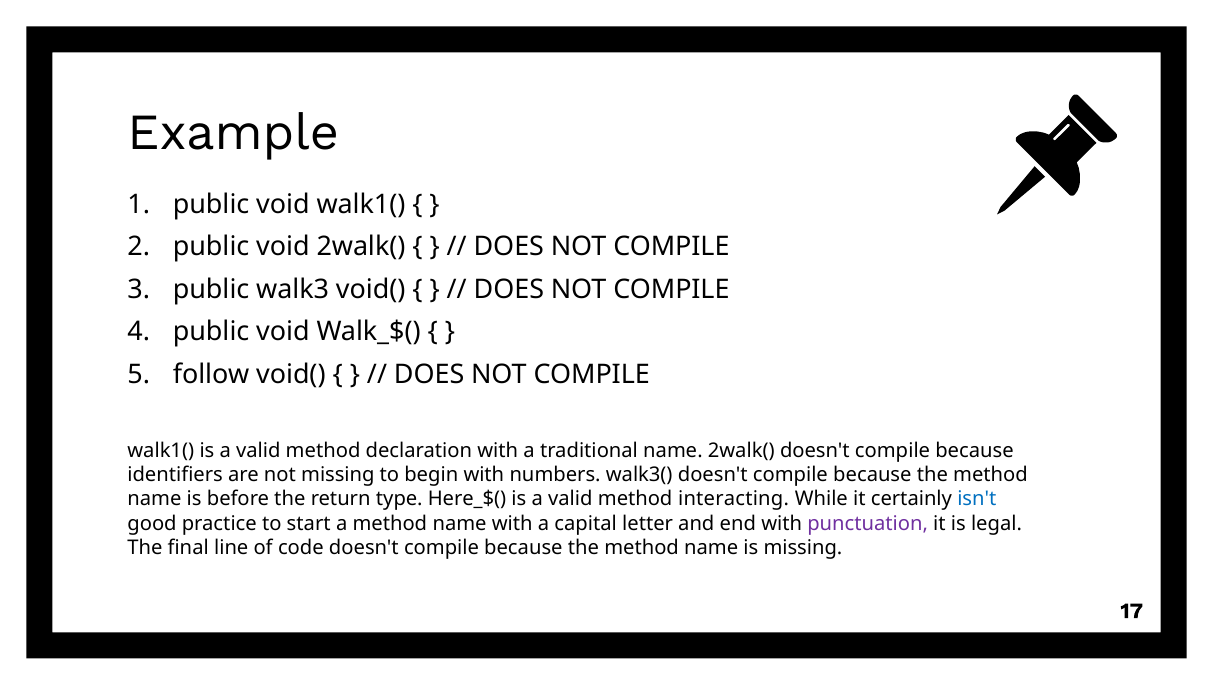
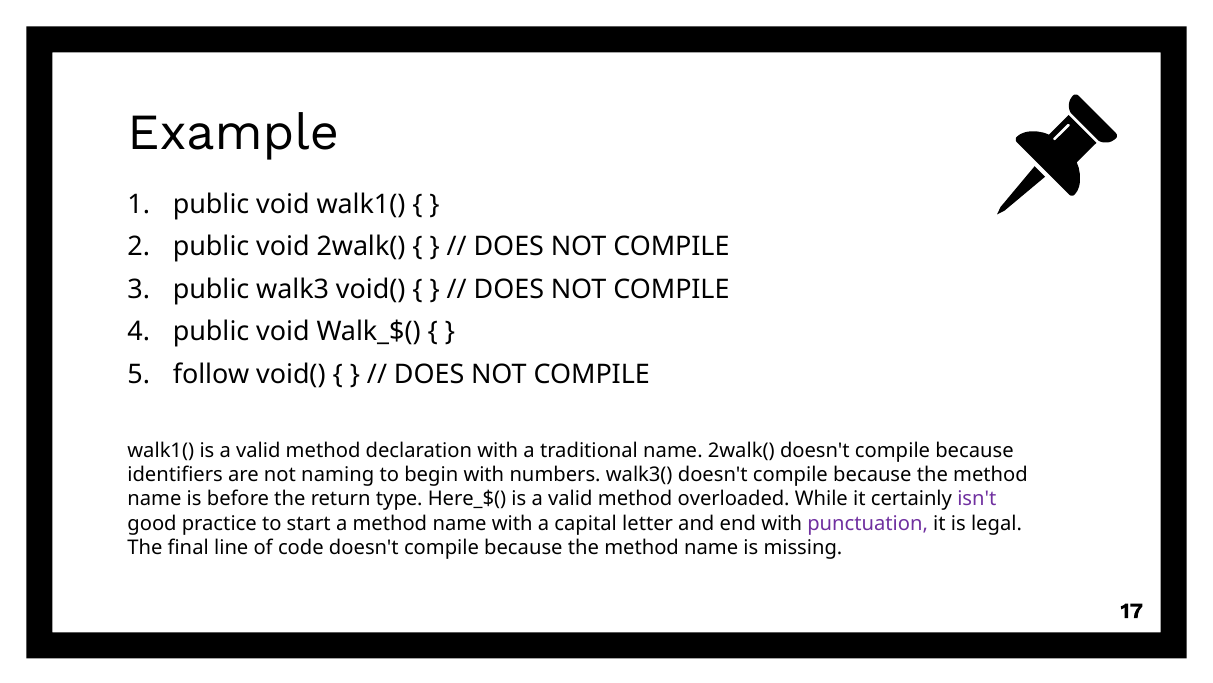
not missing: missing -> naming (338, 474)
interacting: interacting -> overloaded (734, 499)
isn't colour: blue -> purple (977, 499)
